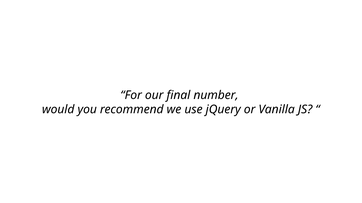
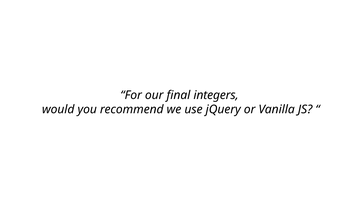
number: number -> integers (216, 95)
